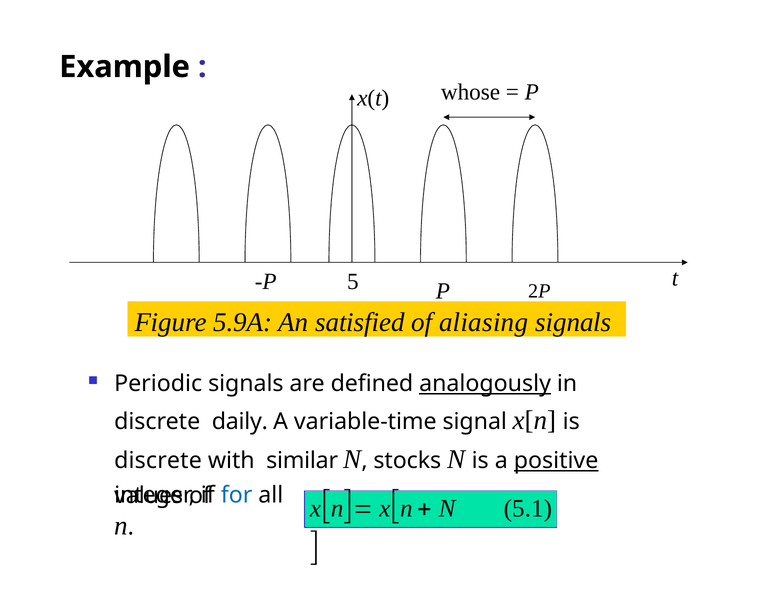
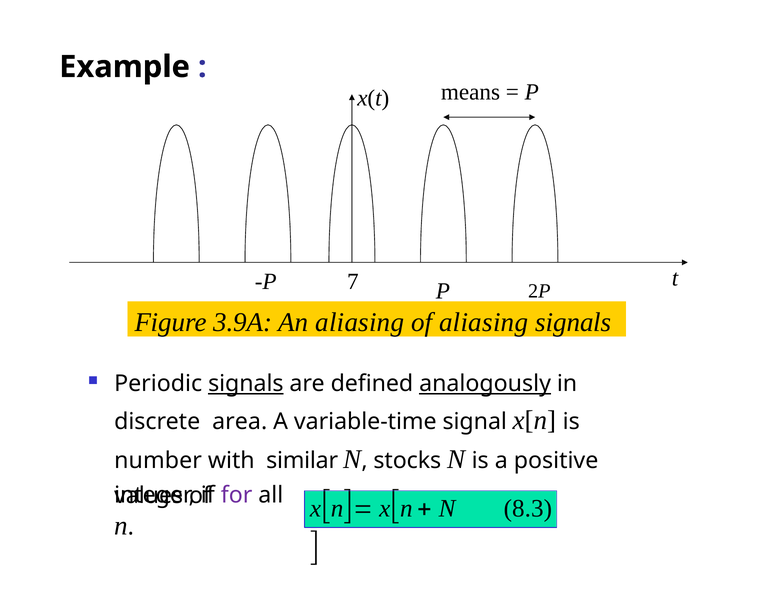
whose: whose -> means (470, 92)
5: 5 -> 7 (353, 282)
5.9A: 5.9A -> 3.9A (243, 322)
An satisfied: satisfied -> aliasing (360, 322)
signals underline: none -> present (246, 384)
daily: daily -> area (240, 422)
discrete: discrete -> number (158, 461)
positive underline: present -> none (556, 461)
for colour: blue -> purple (237, 495)
5.1: 5.1 -> 8.3 (528, 508)
